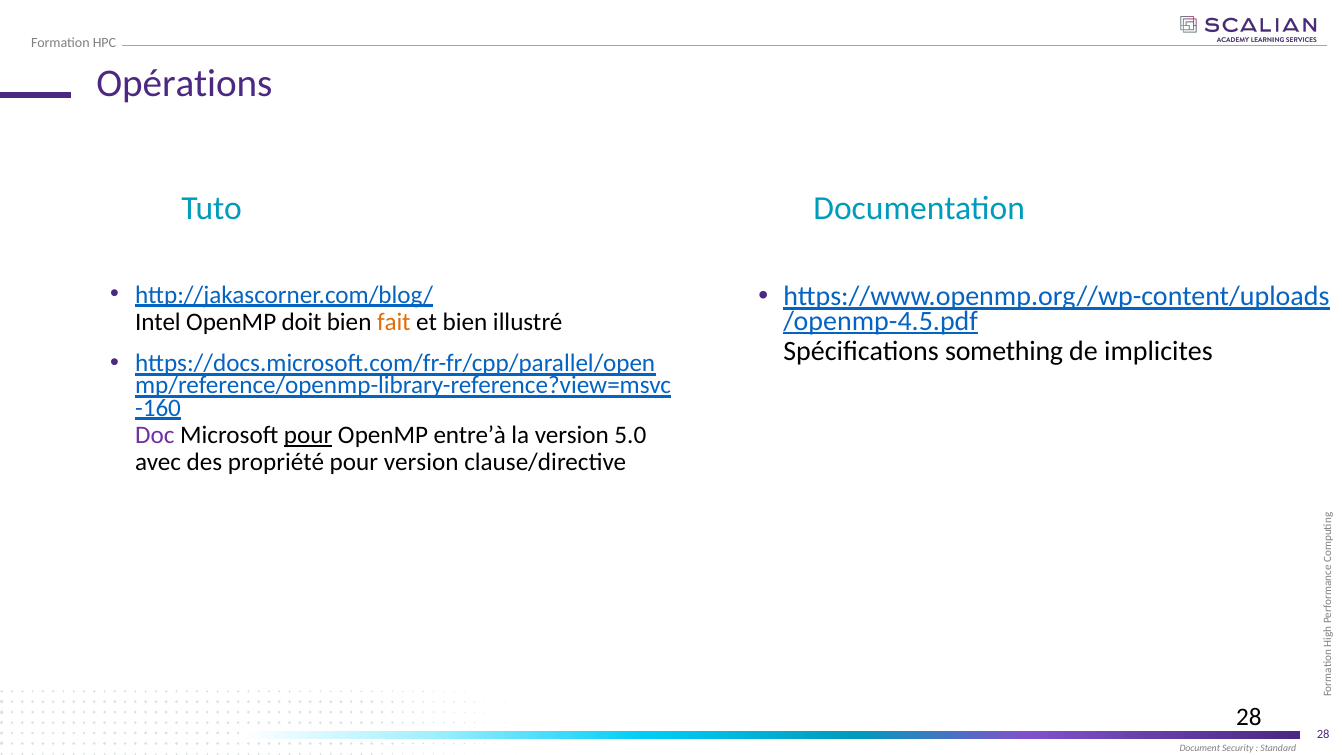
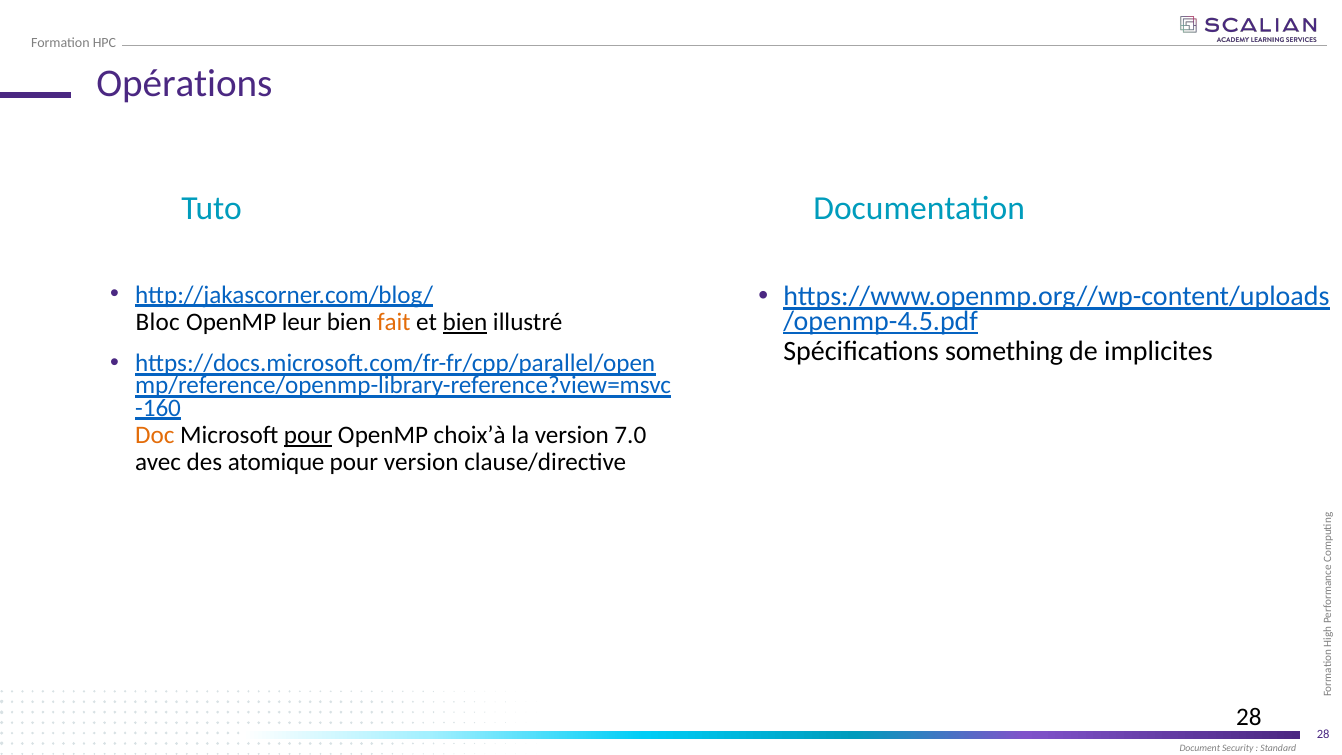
Intel: Intel -> Bloc (158, 322)
doit: doit -> leur (302, 322)
bien underline: none -> present (465, 322)
Doc colour: purple -> orange (155, 435)
entre’à: entre’à -> choix’à (470, 435)
5.0: 5.0 -> 7.0 (630, 435)
propriété: propriété -> atomique (276, 462)
